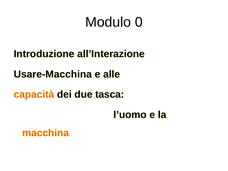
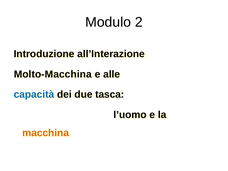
0: 0 -> 2 (139, 22)
Usare-Macchina: Usare-Macchina -> Molto-Macchina (53, 74)
capacità colour: orange -> blue (34, 94)
